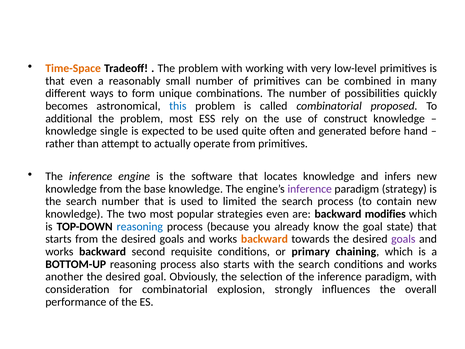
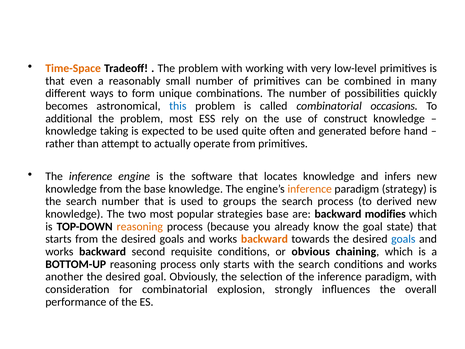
proposed: proposed -> occasions (394, 106)
single: single -> taking (114, 131)
inference colour: purple -> orange (310, 189)
limited: limited -> groups (240, 201)
contain: contain -> derived (394, 201)
strategies even: even -> base (277, 214)
reasoning colour: blue -> orange (140, 226)
goals colour: purple -> blue (403, 239)
primary: primary -> obvious (311, 251)
also: also -> only (210, 264)
